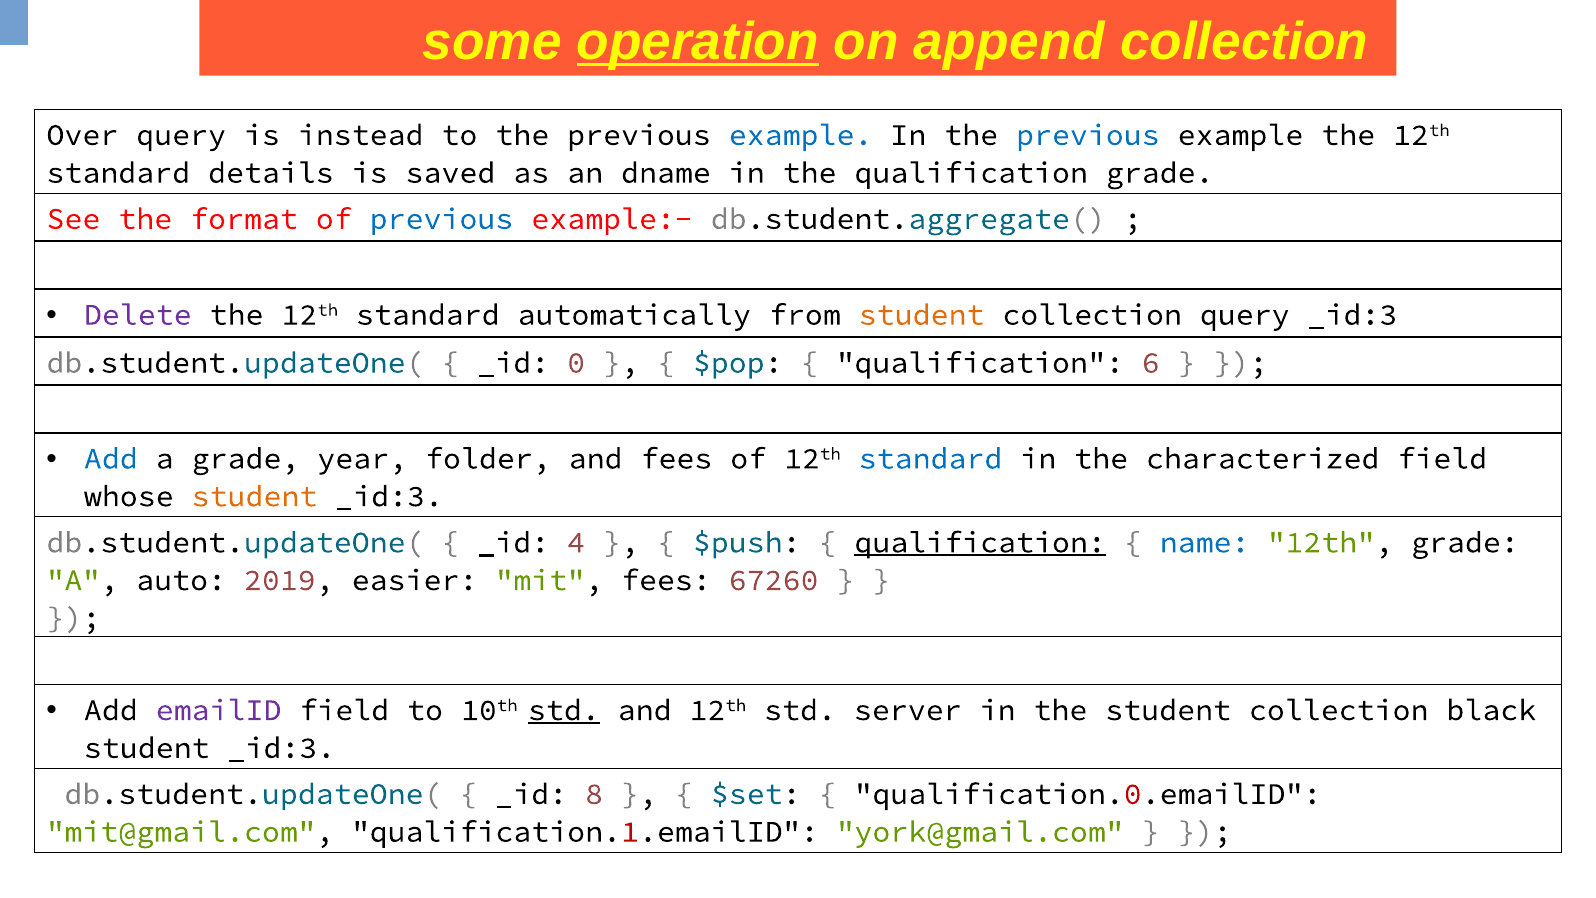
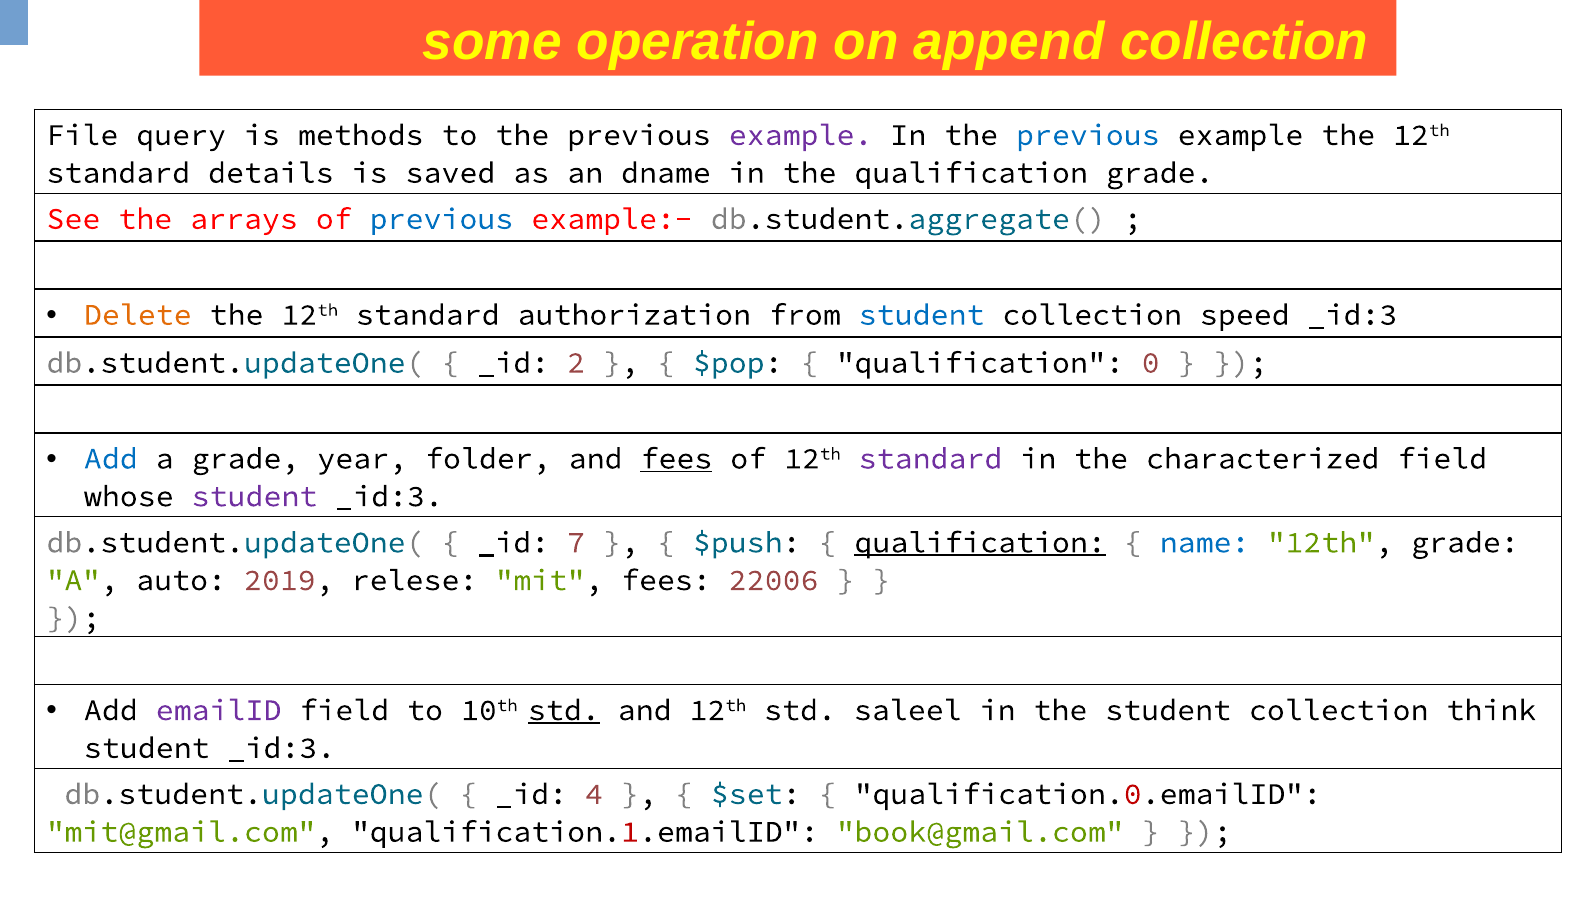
operation underline: present -> none (698, 42)
Over: Over -> File (82, 135)
instead: instead -> methods (361, 135)
example colour: blue -> purple (801, 135)
format: format -> arrays (244, 219)
Delete colour: purple -> orange (138, 315)
automatically: automatically -> authorization (634, 315)
student colour: orange -> blue (922, 315)
collection query: query -> speed (1245, 315)
0: 0 -> 2 (576, 363)
6: 6 -> 0 (1151, 363)
fees underline: none -> present (676, 458)
standard colour: blue -> purple (931, 458)
student colour: orange -> purple (254, 496)
4: 4 -> 7 (576, 542)
easier: easier -> relese (415, 580)
67260: 67260 -> 22006 (774, 580)
server: server -> saleel (908, 710)
black: black -> think (1491, 710)
8: 8 -> 4 (594, 794)
york@gmail.com: york@gmail.com -> book@gmail.com (980, 832)
